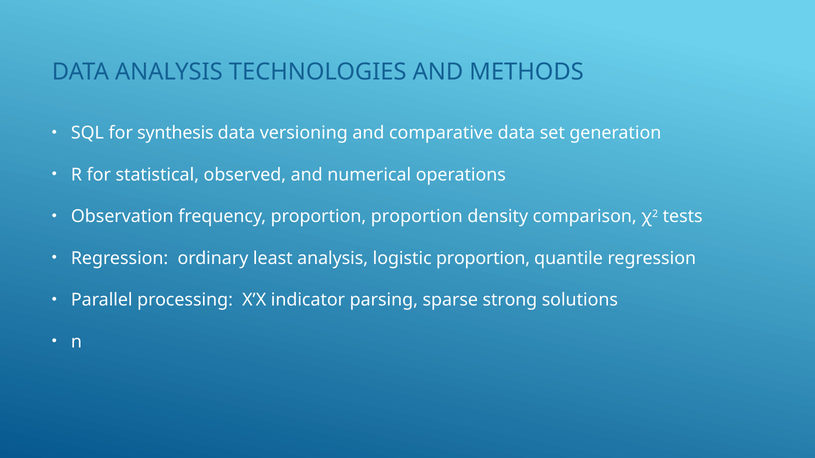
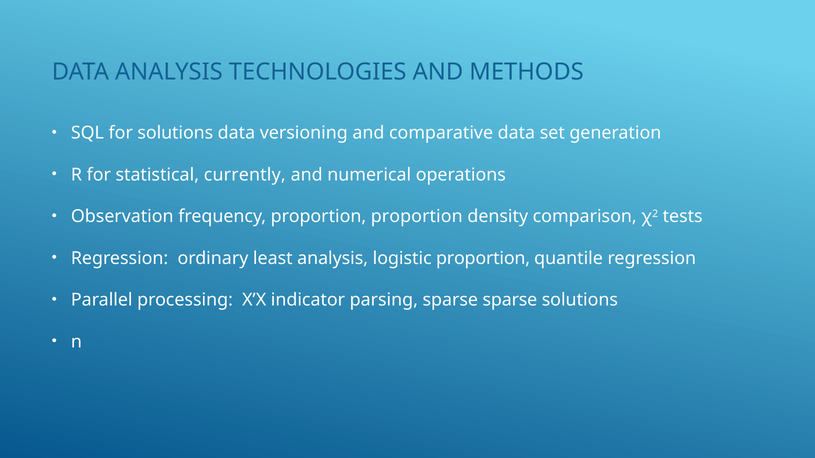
for synthesis: synthesis -> solutions (175, 133)
observed: observed -> currently (245, 175)
sparse strong: strong -> sparse (510, 300)
